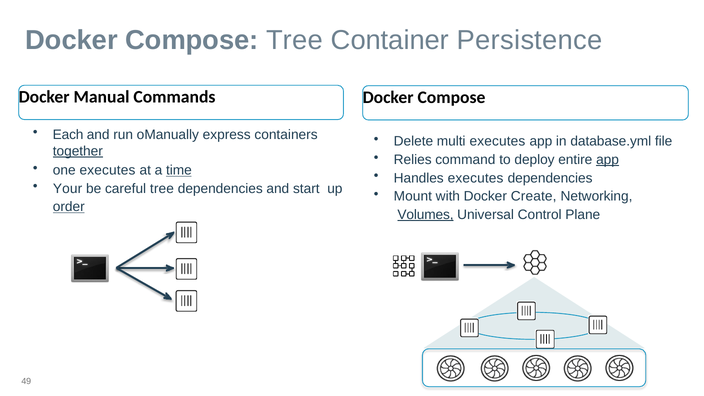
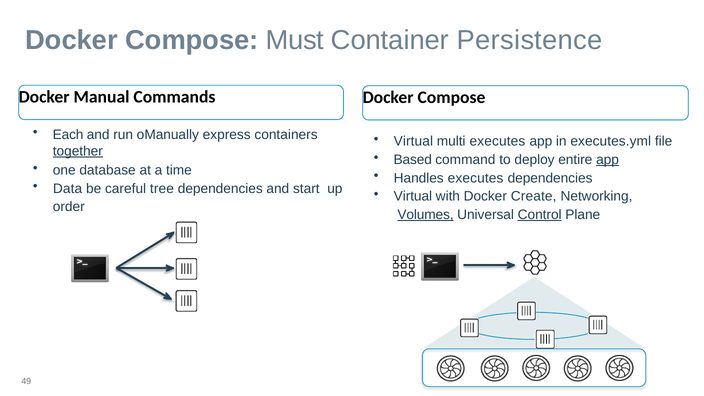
Compose Tree: Tree -> Must (295, 40)
Delete: Delete -> Virtual (413, 141)
database.yml: database.yml -> executes.yml (611, 141)
Relies: Relies -> Based (413, 160)
one executes: executes -> database (108, 170)
time underline: present -> none (179, 170)
Your: Your -> Data (68, 189)
Mount: Mount -> Virtual (413, 196)
order underline: present -> none (69, 207)
Control underline: none -> present (540, 215)
